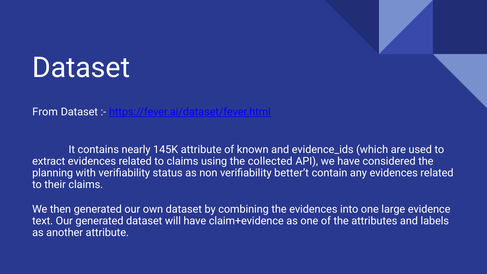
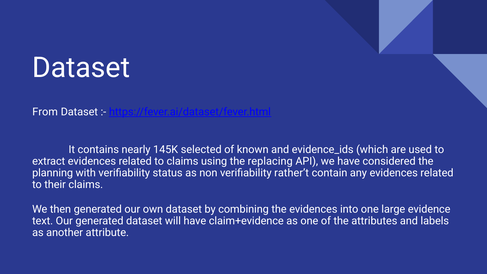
145K attribute: attribute -> selected (201, 150)
collected: collected -> replacing (270, 161)
better’t: better’t -> rather’t (292, 173)
